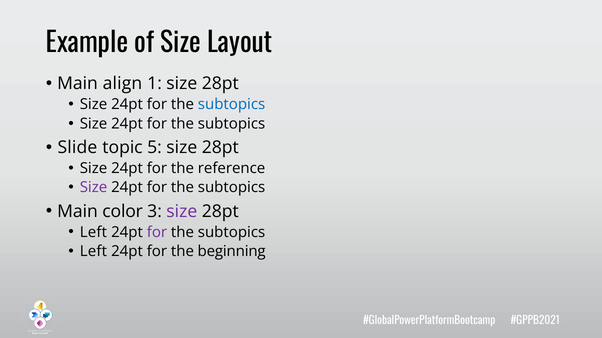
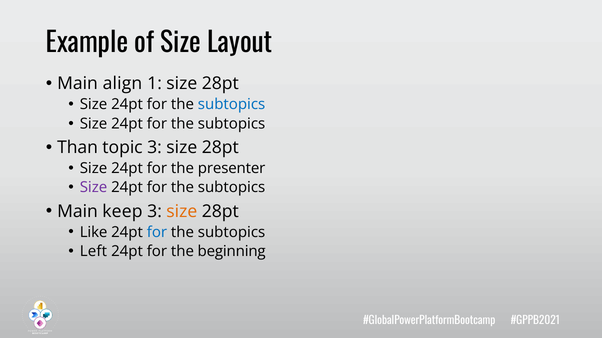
Slide: Slide -> Than (78, 148)
topic 5: 5 -> 3 (154, 148)
reference: reference -> presenter (232, 169)
color: color -> keep (122, 212)
size colour: purple -> orange (182, 212)
Left: Left -> Like (94, 232)
for colour: purple -> blue (157, 232)
